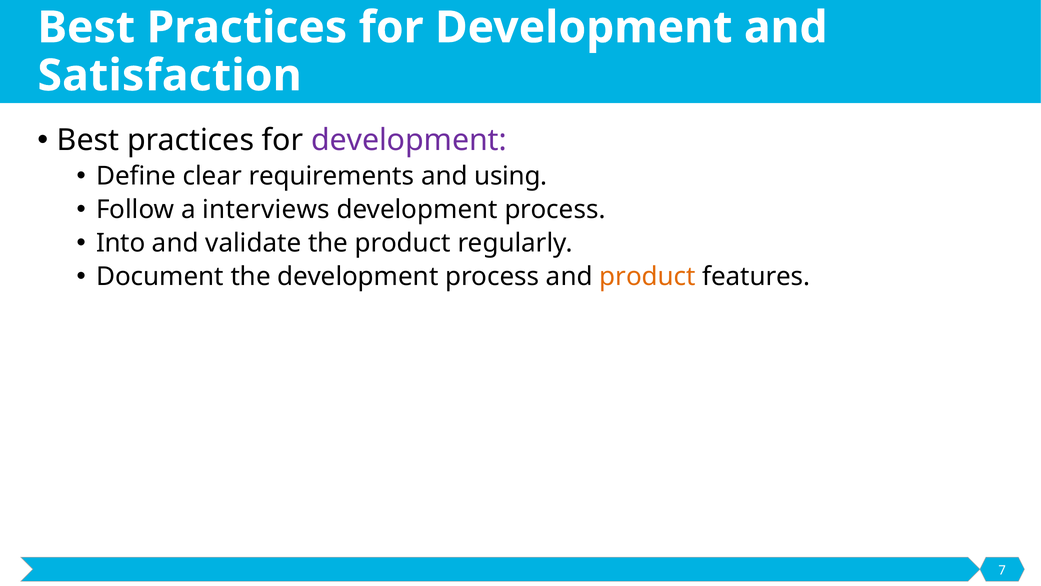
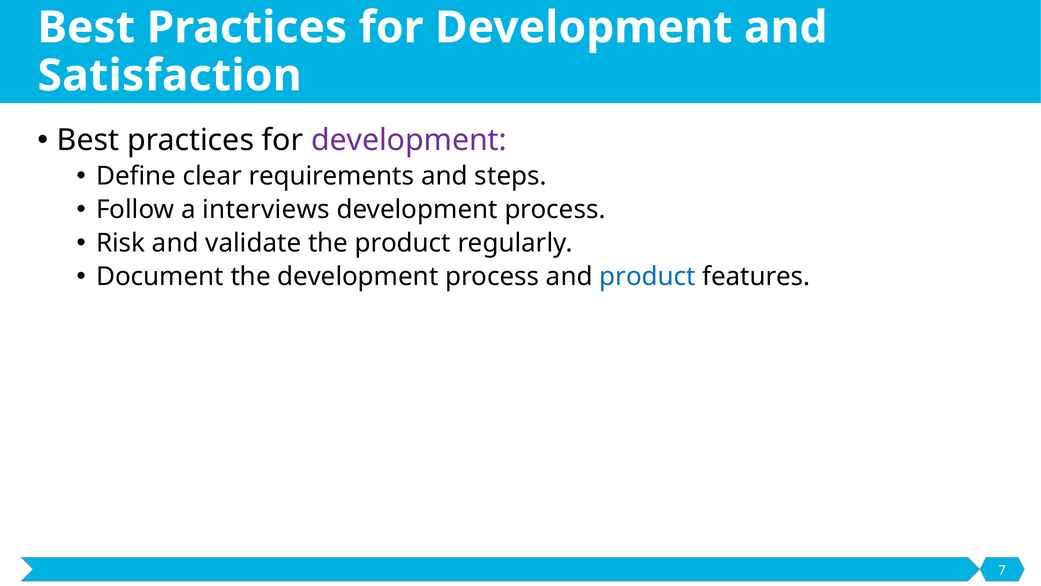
using: using -> steps (511, 176)
Into: Into -> Risk (121, 243)
product colour: orange -> blue (647, 277)
